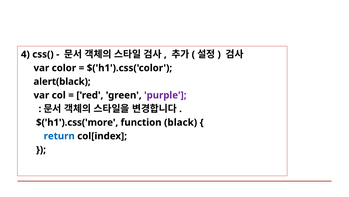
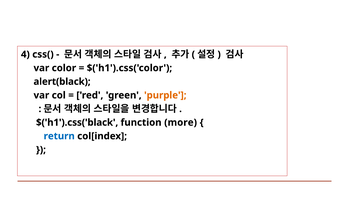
purple colour: purple -> orange (165, 95)
$('h1').css('more: $('h1').css('more -> $('h1').css('black (77, 122)
black: black -> more (181, 122)
